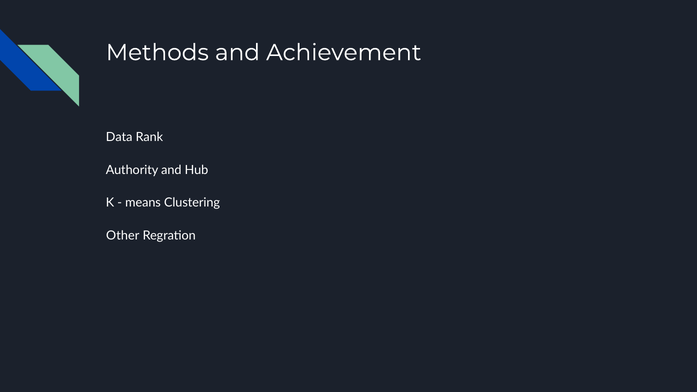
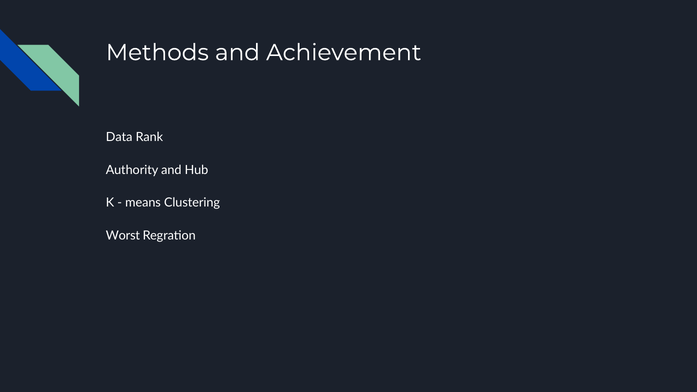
Other: Other -> Worst (123, 236)
